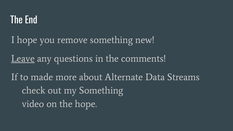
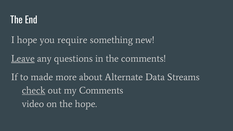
remove: remove -> require (72, 40)
check underline: none -> present (34, 90)
my Something: Something -> Comments (101, 90)
